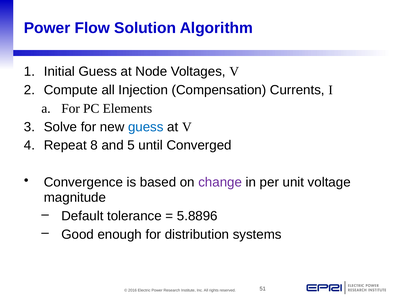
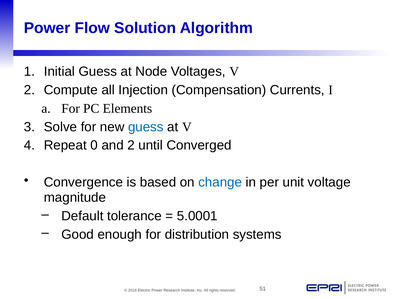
8: 8 -> 0 (94, 145)
and 5: 5 -> 2 (131, 145)
change colour: purple -> blue (220, 182)
5.8896: 5.8896 -> 5.0001 (197, 216)
